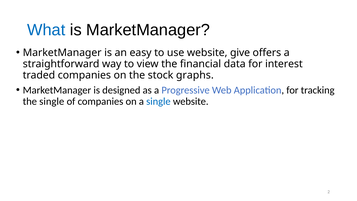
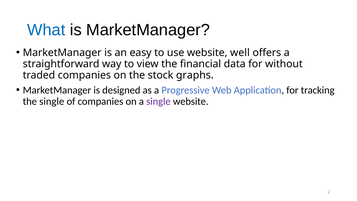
give: give -> well (240, 53)
interest: interest -> without (284, 64)
single colour: blue -> purple (158, 101)
